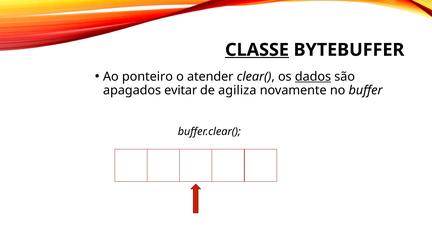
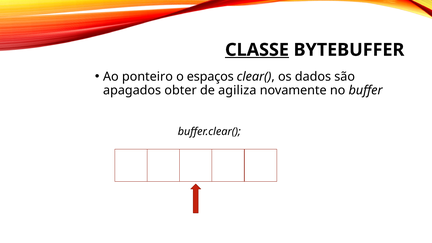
atender: atender -> espaços (210, 77)
dados underline: present -> none (313, 77)
evitar: evitar -> obter (181, 90)
